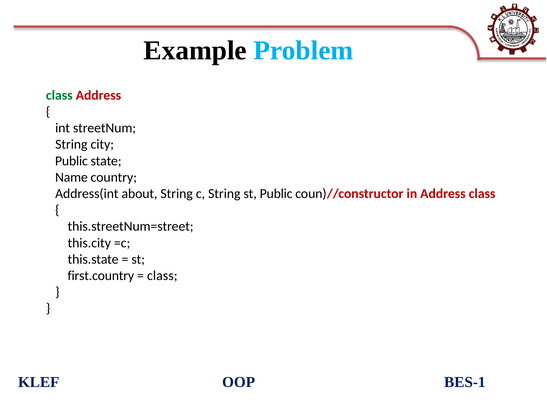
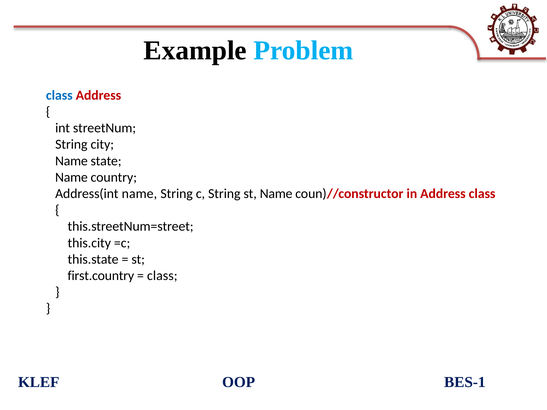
class colour: green -> blue (59, 95)
Public: Public -> Name (71, 161)
Address(int about: about -> name (139, 194)
st Public: Public -> Name (276, 194)
